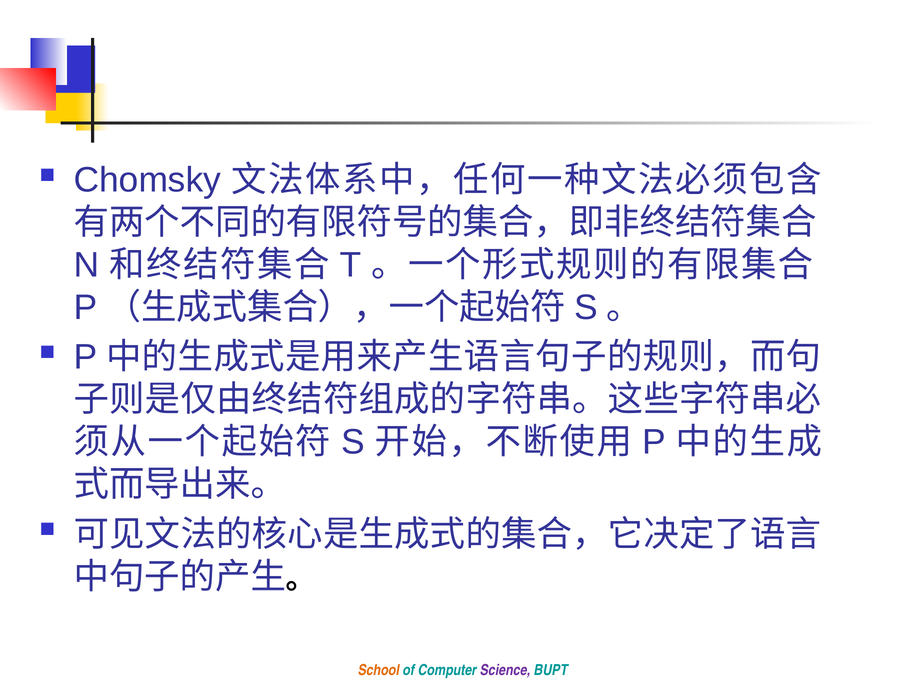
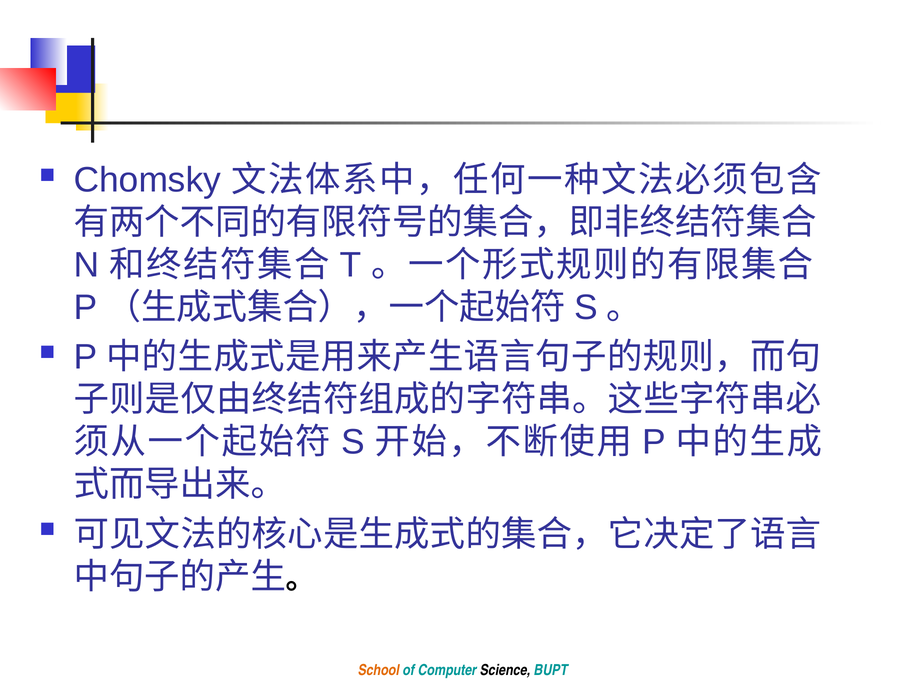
Science colour: purple -> black (505, 671)
